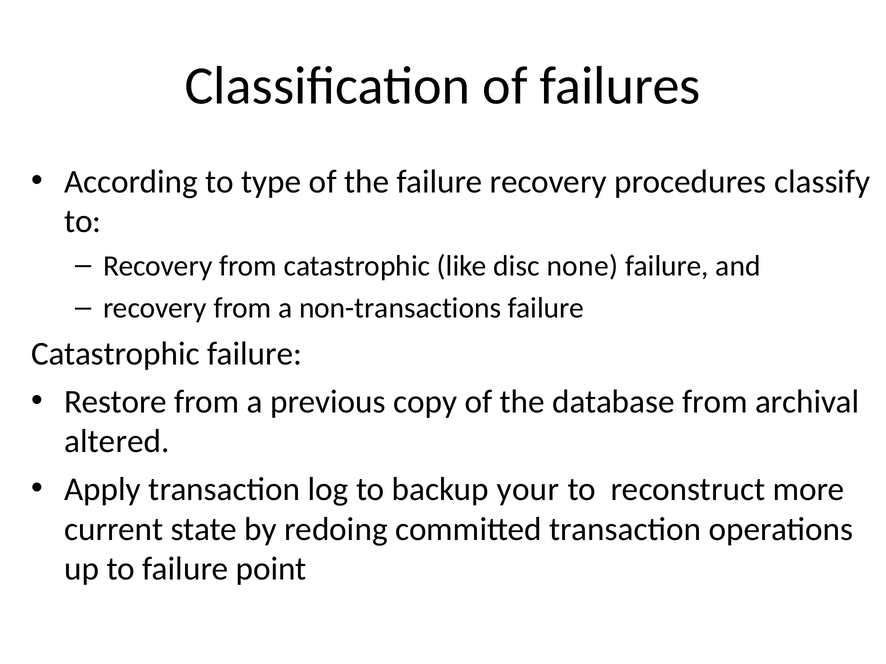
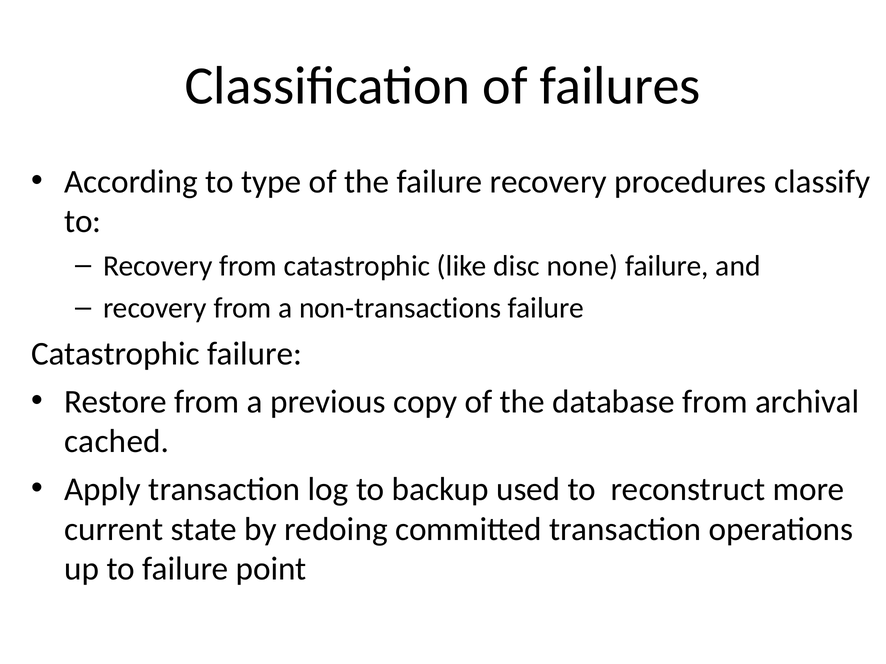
altered: altered -> cached (117, 442)
your: your -> used (528, 490)
